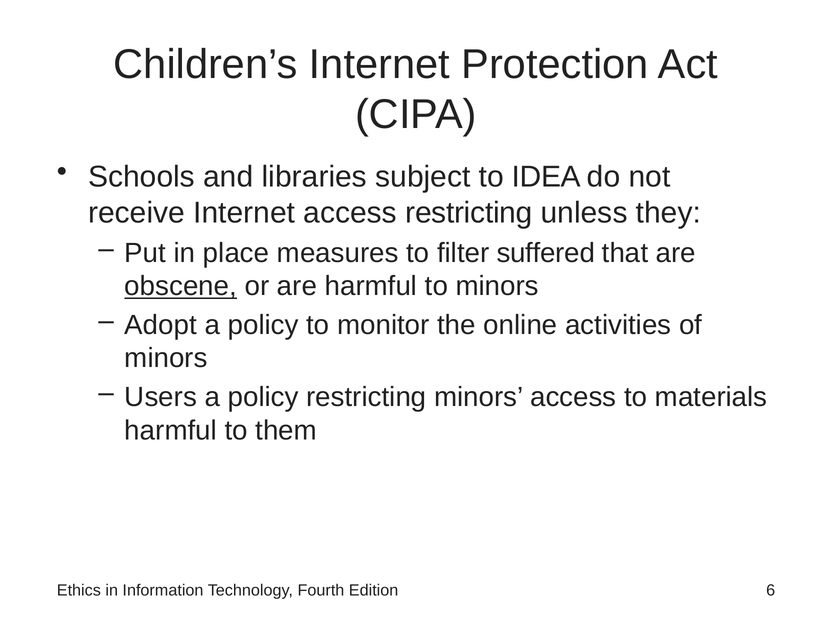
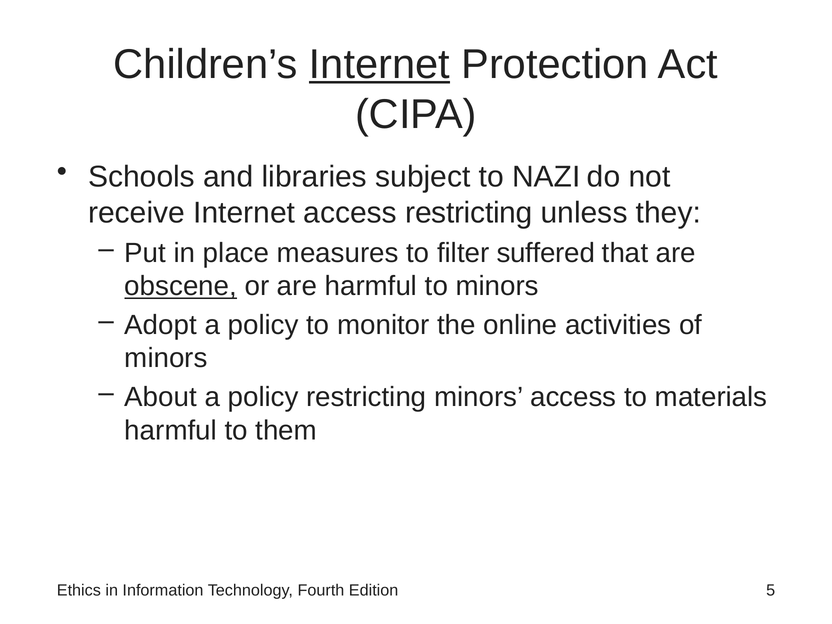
Internet underline: none -> present (379, 65)
IDEA: IDEA -> NAZI (546, 177)
Users: Users -> About (161, 397)
6: 6 -> 5 (771, 590)
